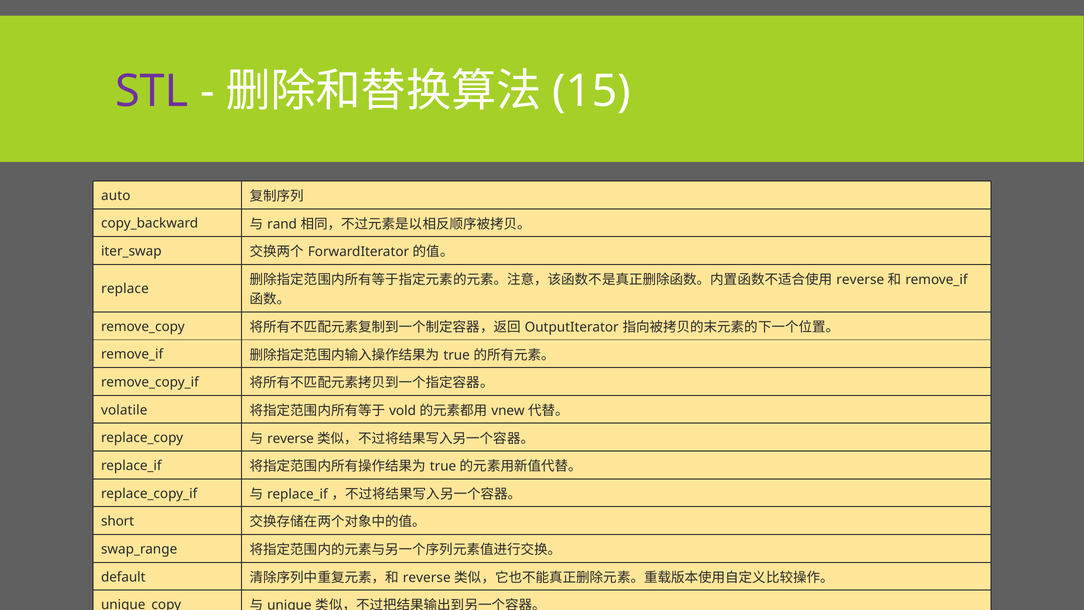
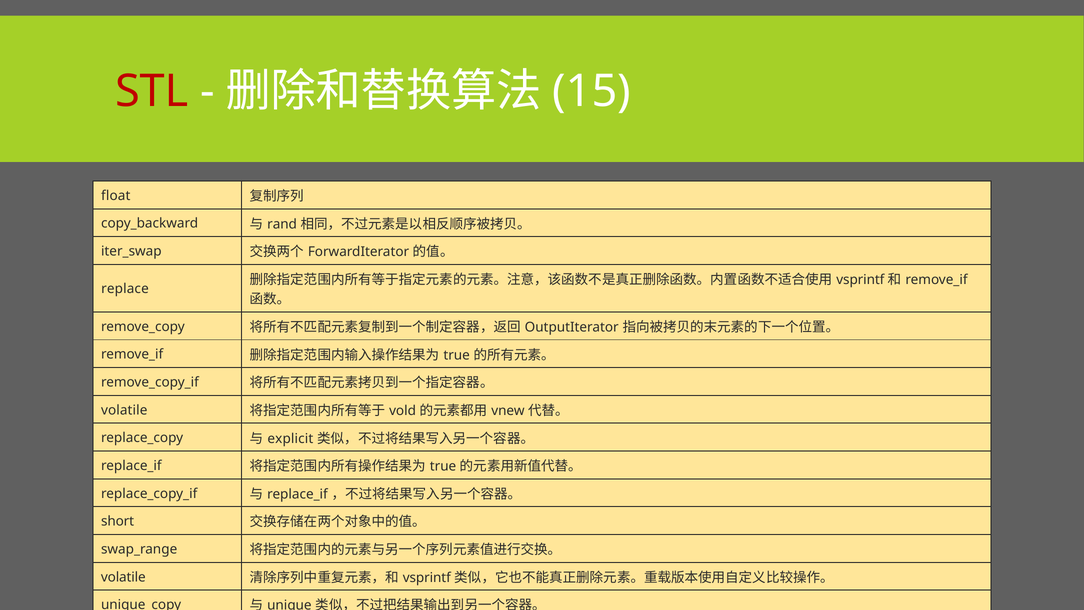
STL colour: purple -> red (152, 91)
auto: auto -> float (116, 196)
reverse: reverse -> vsprintf (860, 280)
reverse: reverse -> explicit (290, 438)
default: default -> volatile (123, 577)
reverse: reverse -> vsprintf (427, 577)
